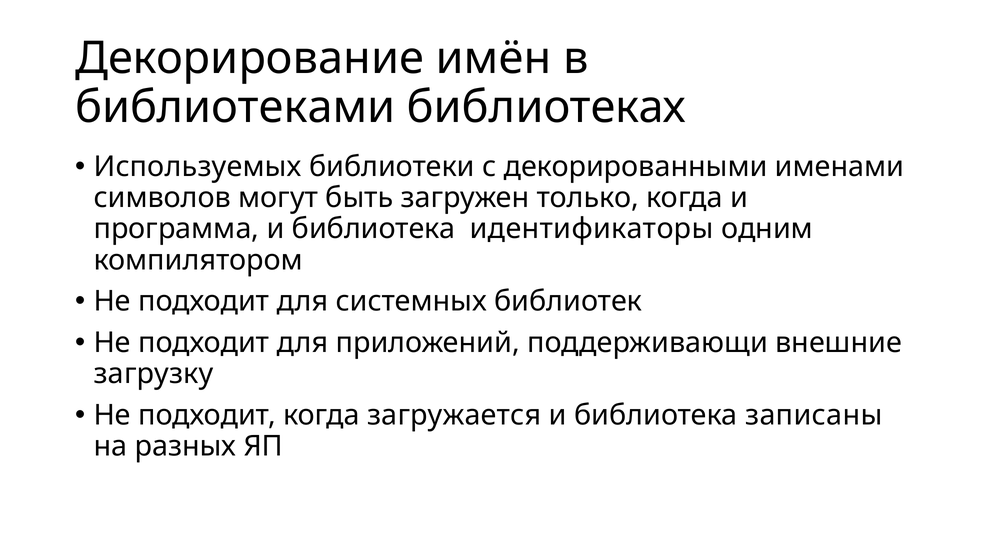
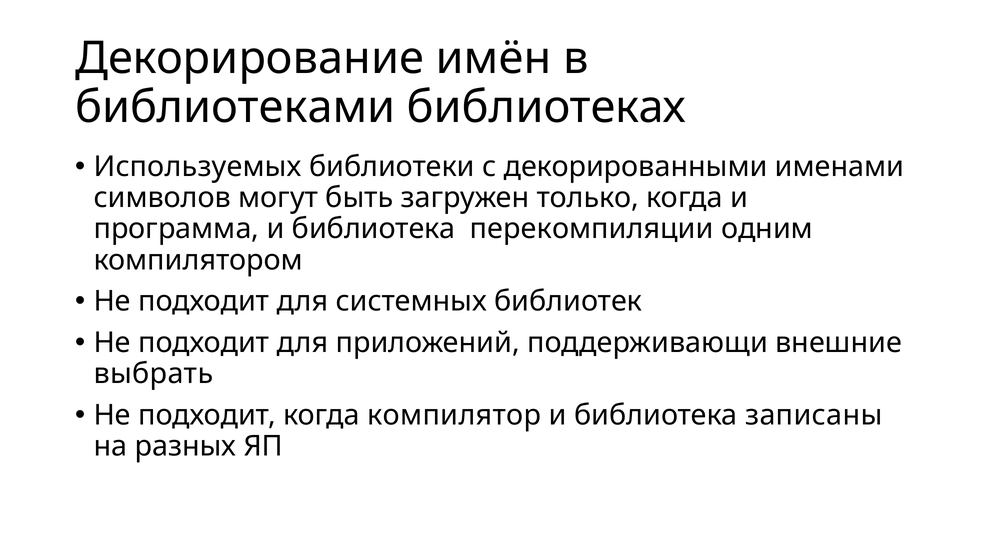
идентификаторы: идентификаторы -> перекомпиляции (592, 229)
загрузку: загрузку -> выбрать (154, 374)
загружается: загружается -> компилятор (454, 415)
